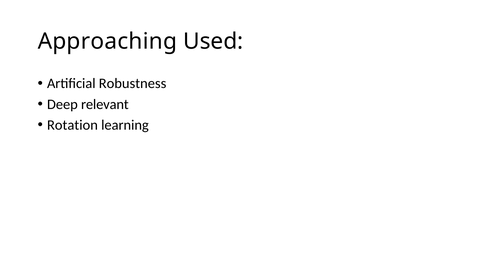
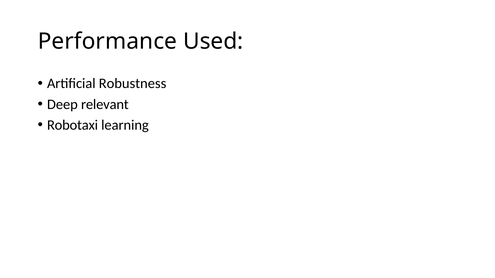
Approaching: Approaching -> Performance (107, 42)
Rotation: Rotation -> Robotaxi (73, 125)
